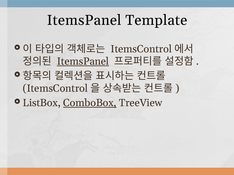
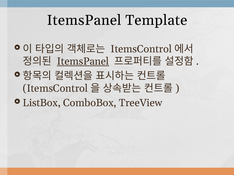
ComboBox underline: present -> none (90, 103)
